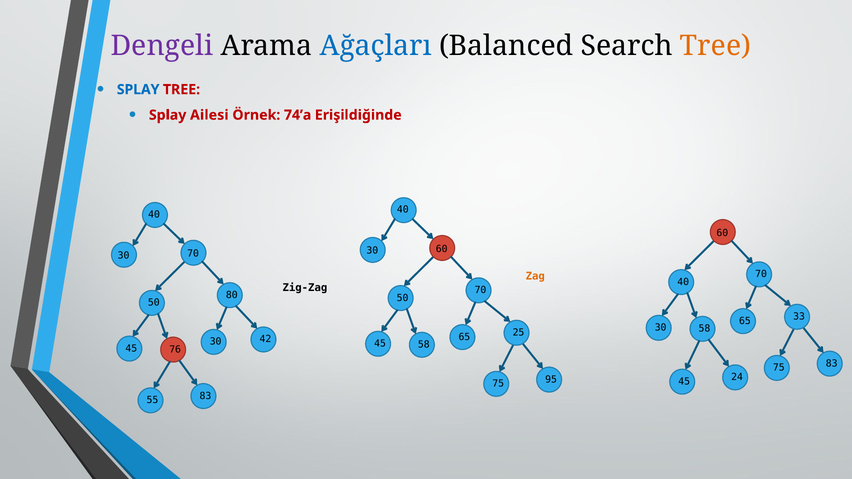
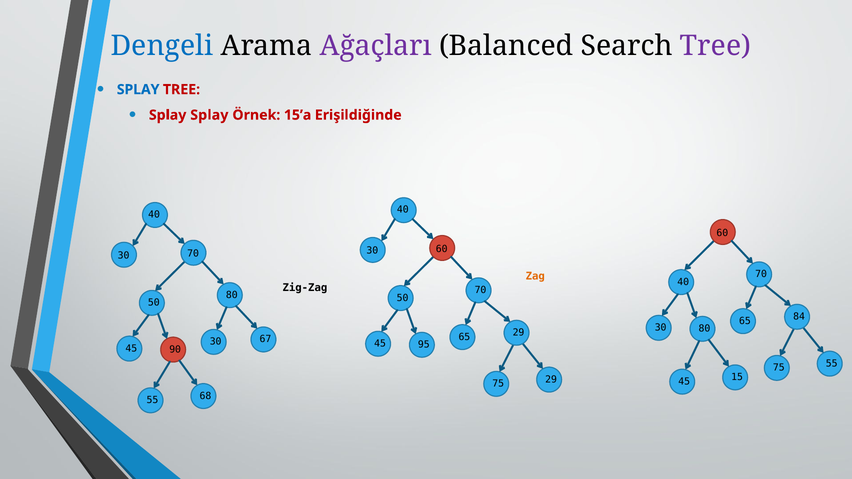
Dengeli colour: purple -> blue (162, 46)
Ağaçları colour: blue -> purple (376, 46)
Tree colour: orange -> purple (716, 46)
Splay Ailesi: Ailesi -> Splay (209, 115)
74’a: 74’a -> 15’a (298, 115)
33: 33 -> 84 (799, 317)
30 58: 58 -> 80 (704, 329)
65 25: 25 -> 29 (519, 333)
42: 42 -> 67 (265, 339)
45 58: 58 -> 95 (424, 345)
76: 76 -> 90 (175, 350)
75 83: 83 -> 55 (832, 364)
24: 24 -> 15 (737, 377)
75 95: 95 -> 29 (551, 380)
55 83: 83 -> 68 (205, 396)
